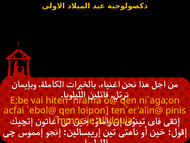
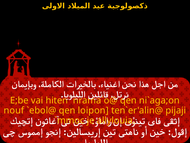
acfai: acfai -> nouf (14, 110)
pinis: pinis -> pijaji (176, 110)
